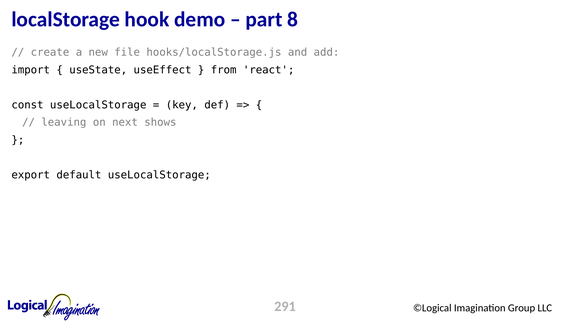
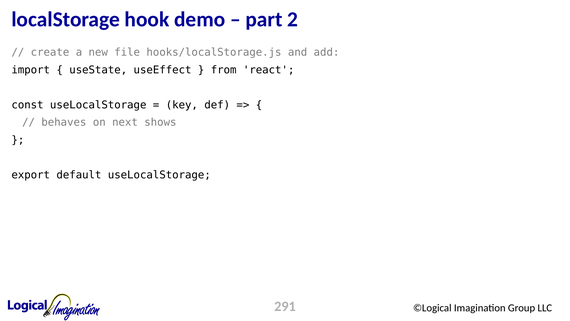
8: 8 -> 2 (293, 20)
leaving: leaving -> behaves (64, 122)
